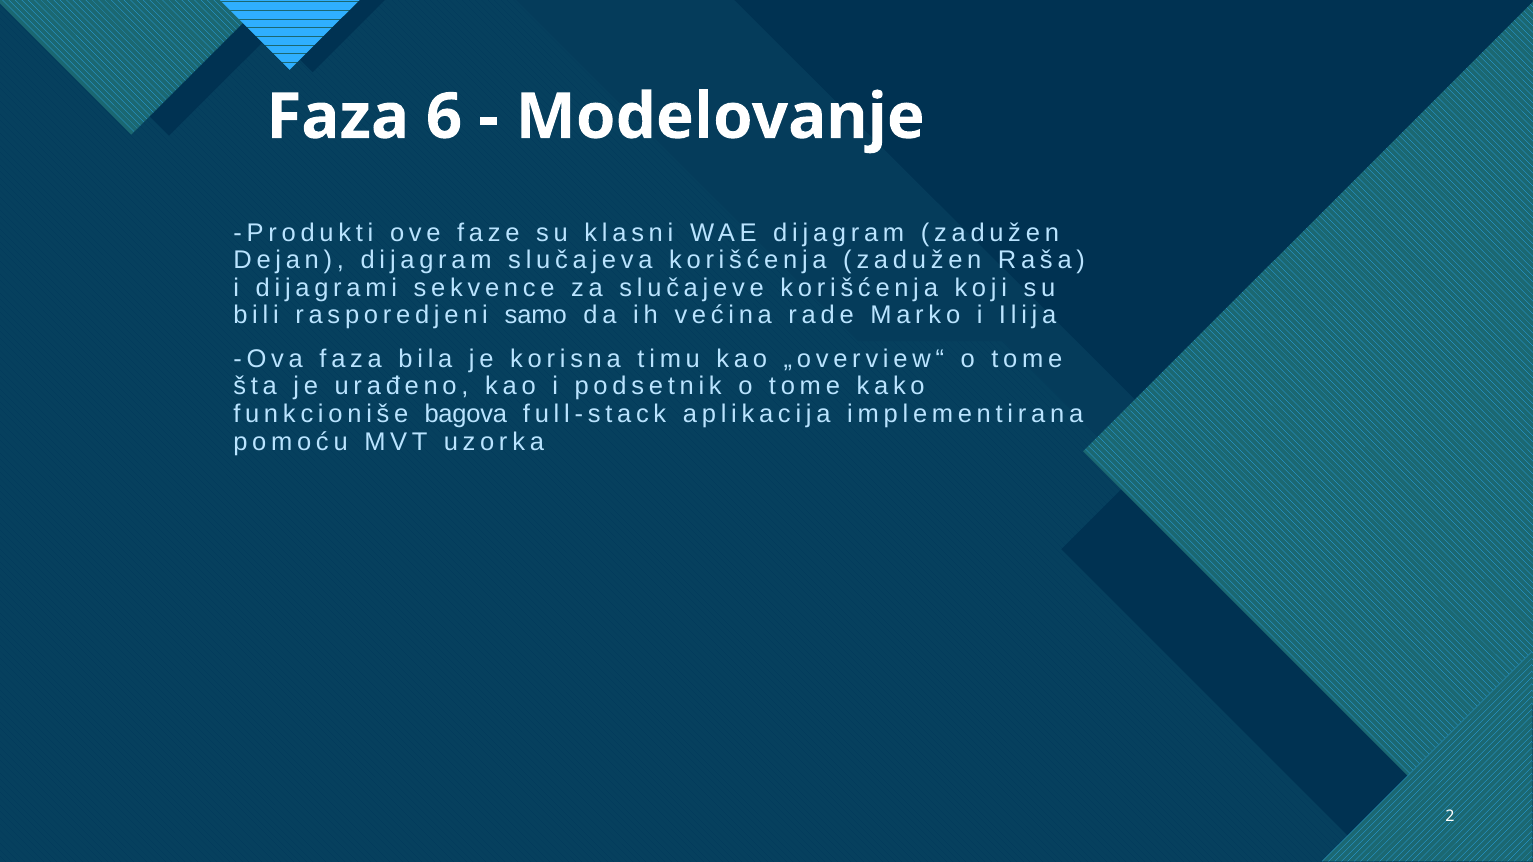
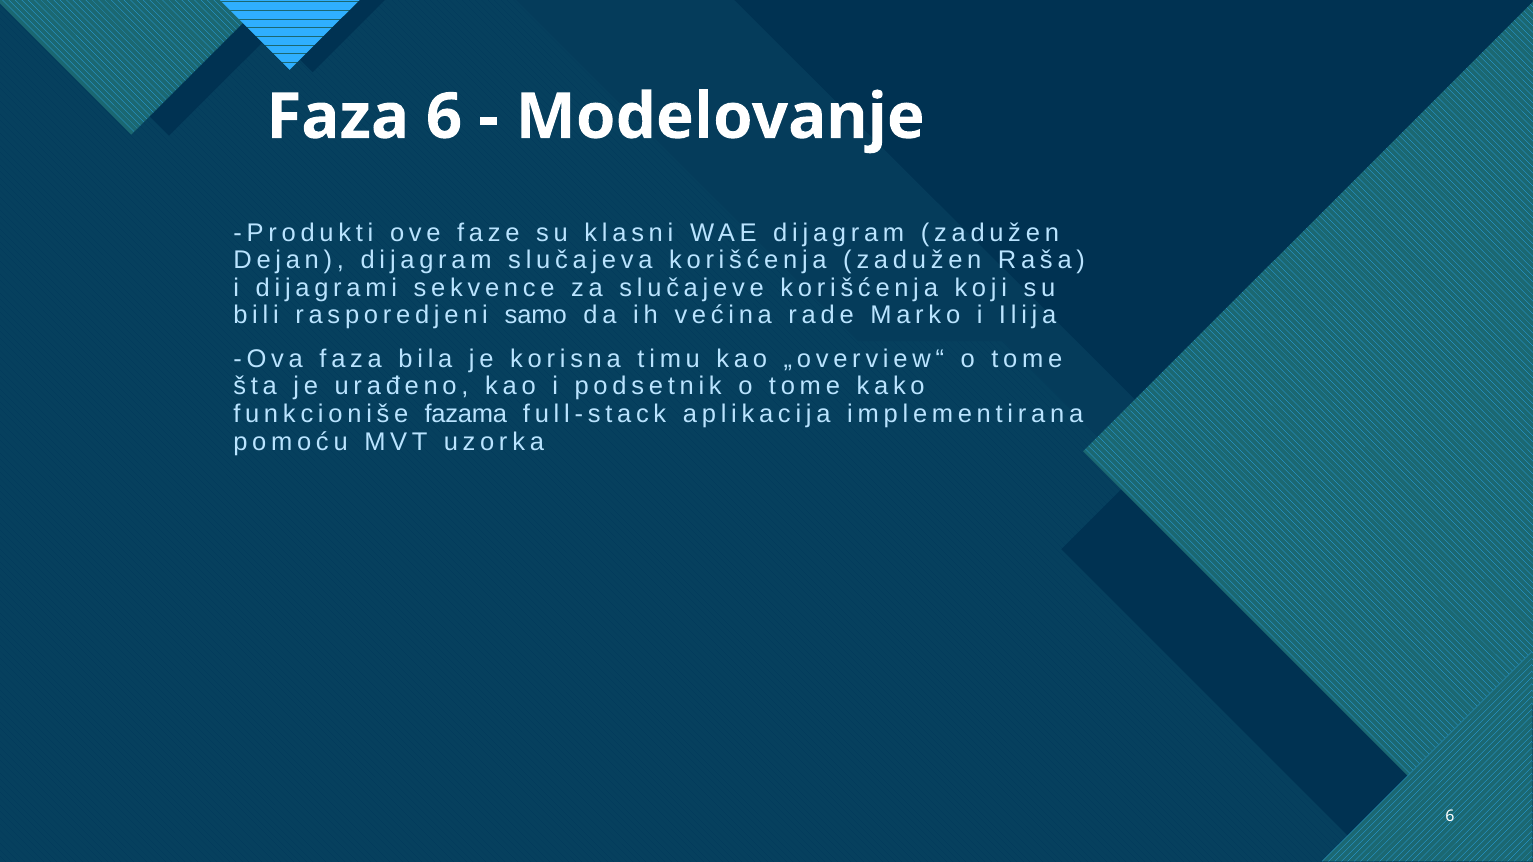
bagova: bagova -> fazama (466, 414)
2: 2 -> 6 (1450, 817)
